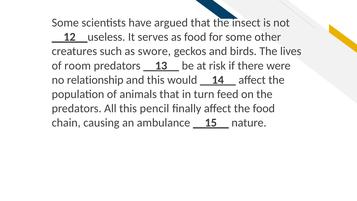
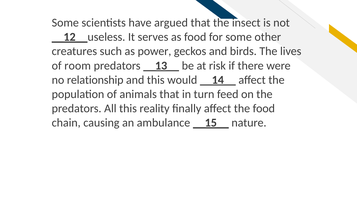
swore: swore -> power (154, 51)
pencil: pencil -> reality (155, 108)
